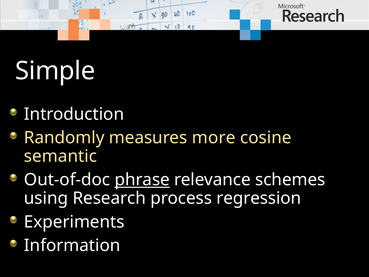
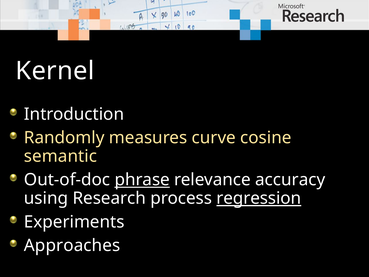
Simple: Simple -> Kernel (55, 71)
more: more -> curve (214, 138)
schemes: schemes -> accuracy (290, 180)
regression underline: none -> present (259, 198)
Information: Information -> Approaches (72, 245)
